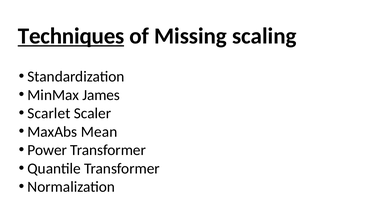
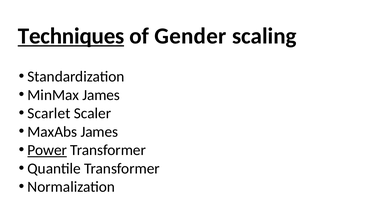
Missing: Missing -> Gender (190, 36)
MaxAbs Mean: Mean -> James (99, 132)
Power underline: none -> present (47, 150)
